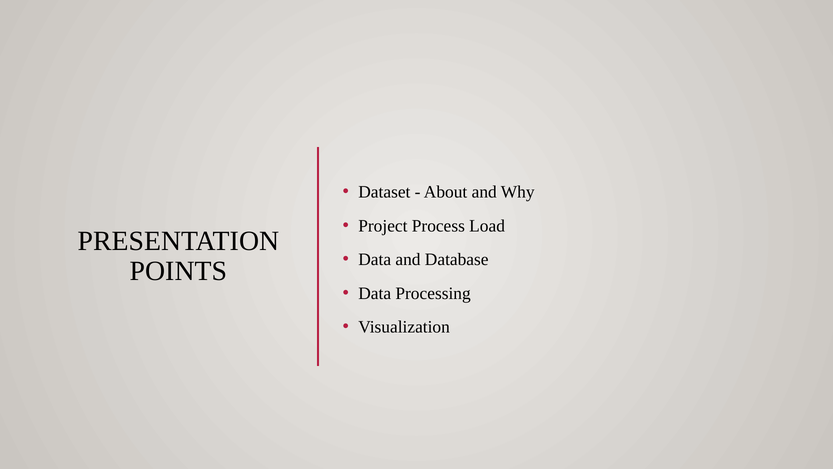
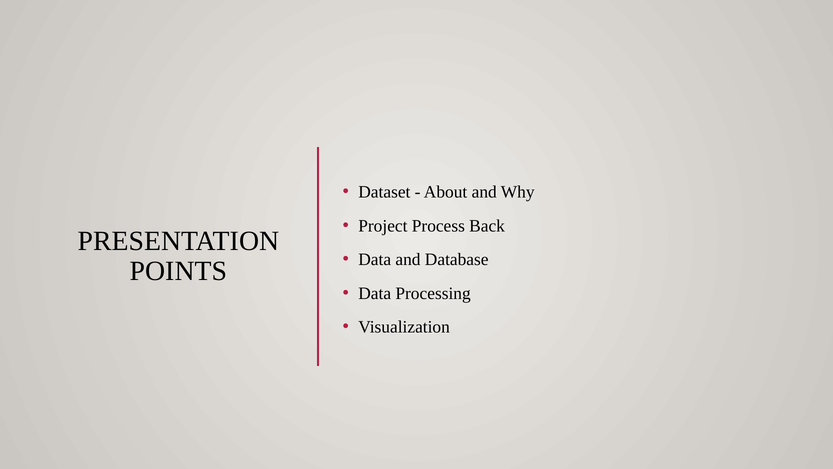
Load: Load -> Back (487, 226)
